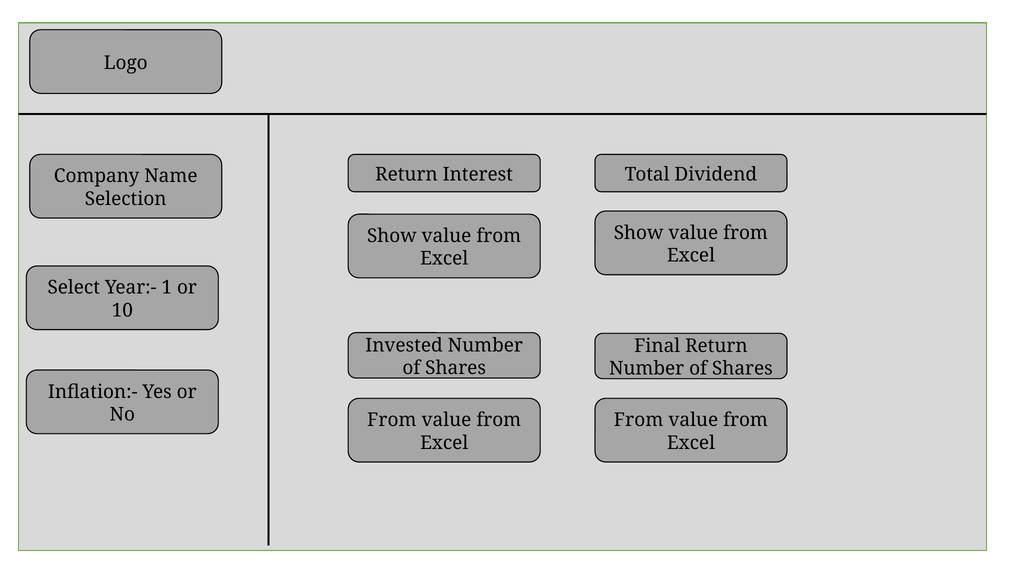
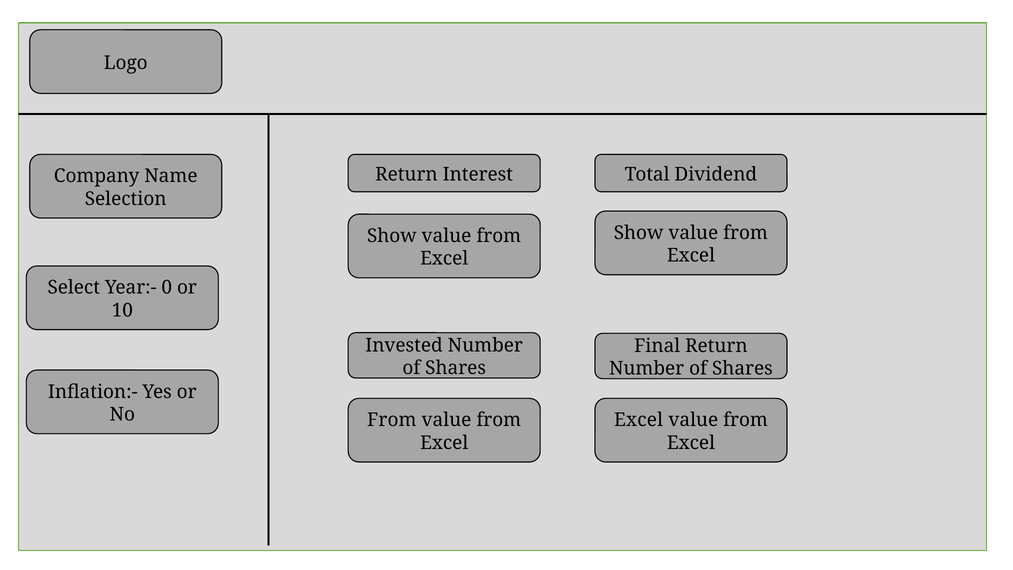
1: 1 -> 0 (167, 288)
From: From -> Excel (639, 420)
